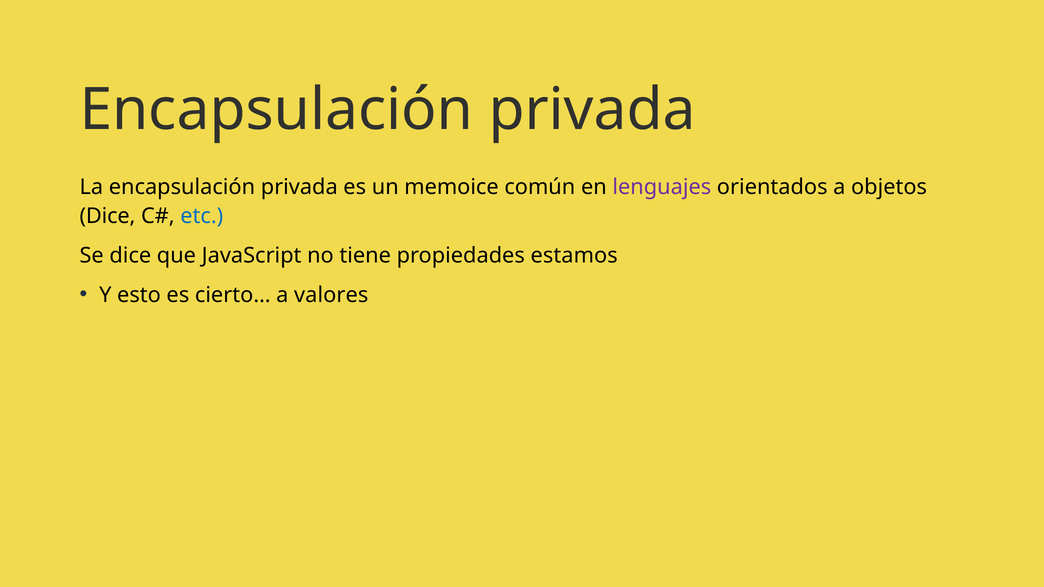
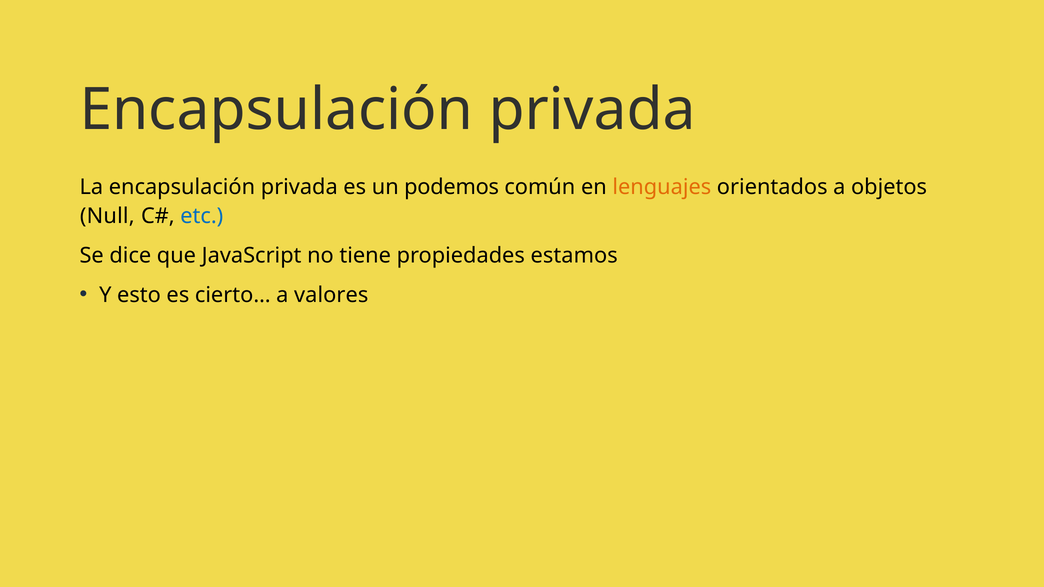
memoice: memoice -> podemos (452, 187)
lenguajes colour: purple -> orange (662, 187)
Dice: Dice -> Null (107, 216)
